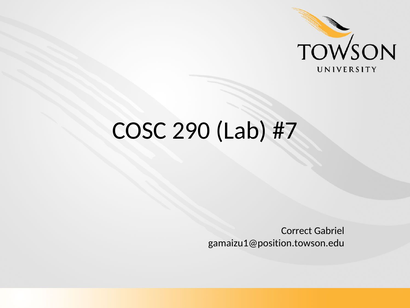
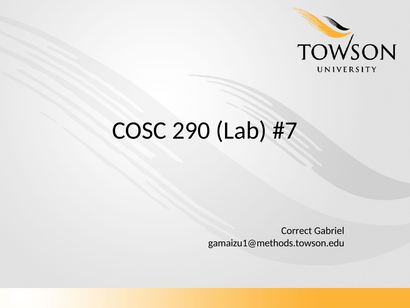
gamaizu1@position.towson.edu: gamaizu1@position.towson.edu -> gamaizu1@methods.towson.edu (276, 243)
